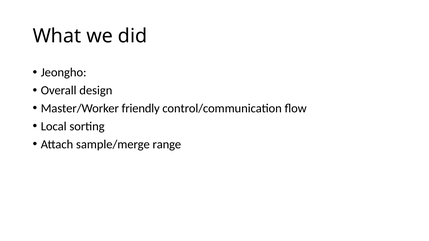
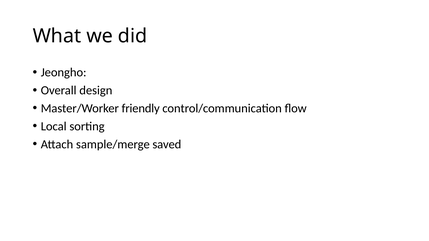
range: range -> saved (167, 144)
